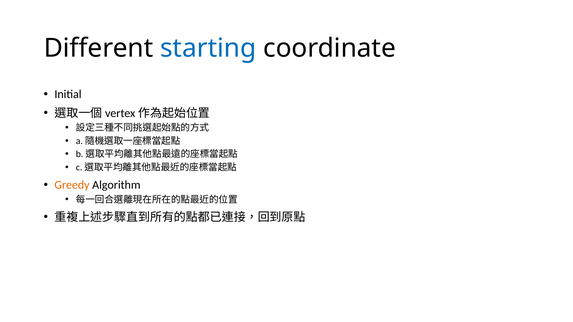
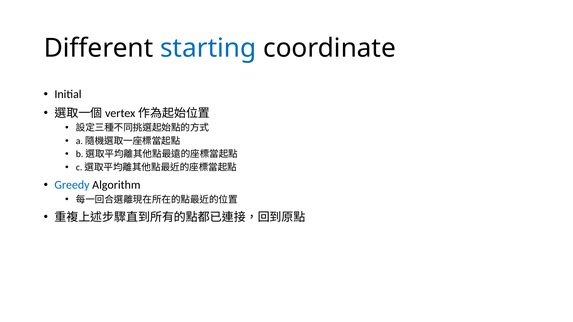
Greedy colour: orange -> blue (72, 185)
